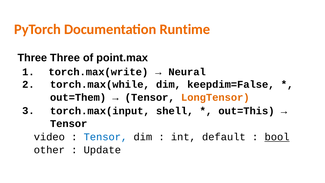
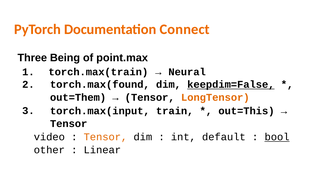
Runtime: Runtime -> Connect (185, 29)
Three Three: Three -> Being (65, 58)
torch.max(write: torch.max(write -> torch.max(train (98, 72)
torch.max(while: torch.max(while -> torch.max(found (100, 84)
keepdim=False underline: none -> present (231, 84)
shell: shell -> train (175, 111)
Tensor colour: blue -> orange (105, 137)
Update: Update -> Linear (102, 150)
